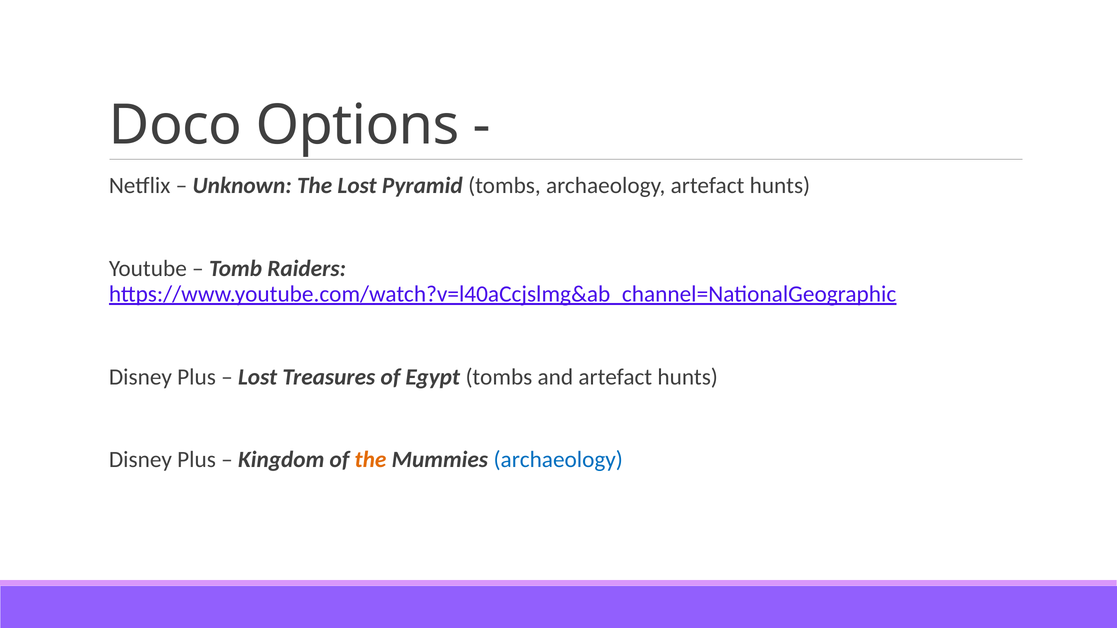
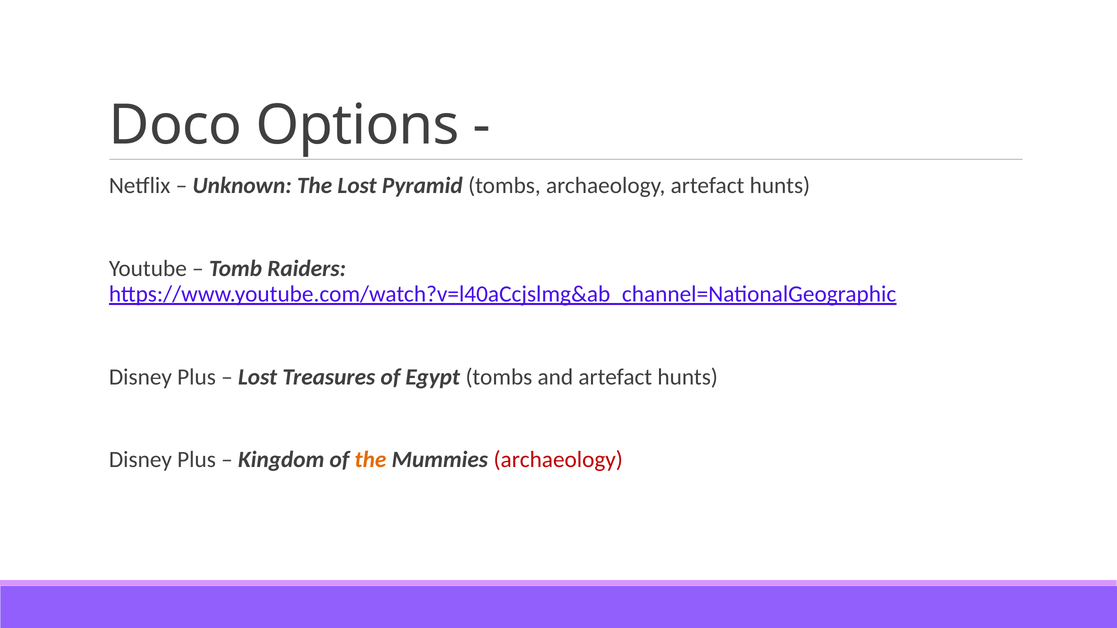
archaeology colour: blue -> red (558, 460)
